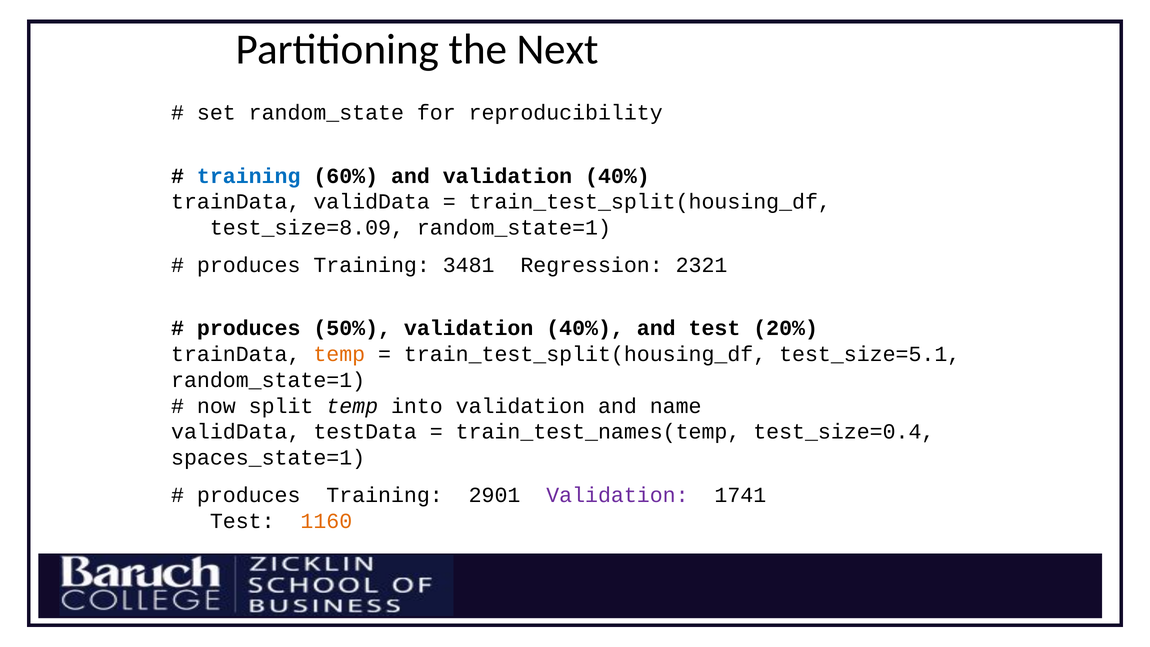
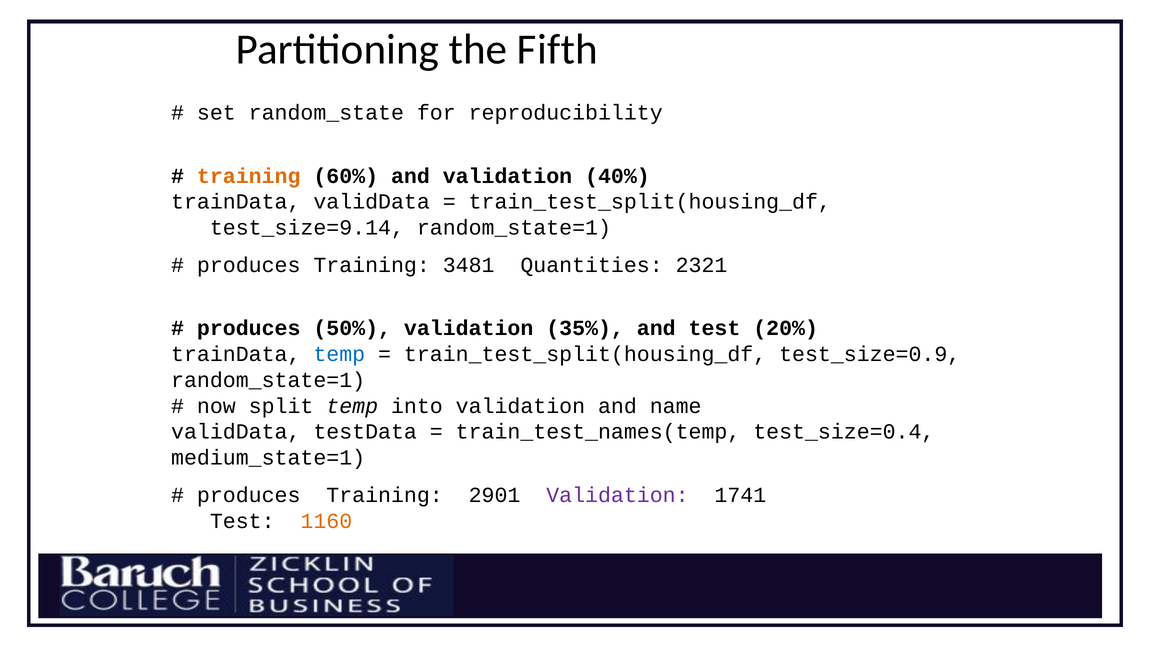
Next: Next -> Fifth (557, 50)
training colour: blue -> orange (249, 176)
test_size=8.09: test_size=8.09 -> test_size=9.14 (307, 228)
Regression: Regression -> Quantities (592, 265)
50% validation 40%: 40% -> 35% (585, 328)
temp colour: orange -> blue (339, 354)
test_size=5.1: test_size=5.1 -> test_size=0.9 (870, 354)
spaces_state=1: spaces_state=1 -> medium_state=1 (268, 458)
